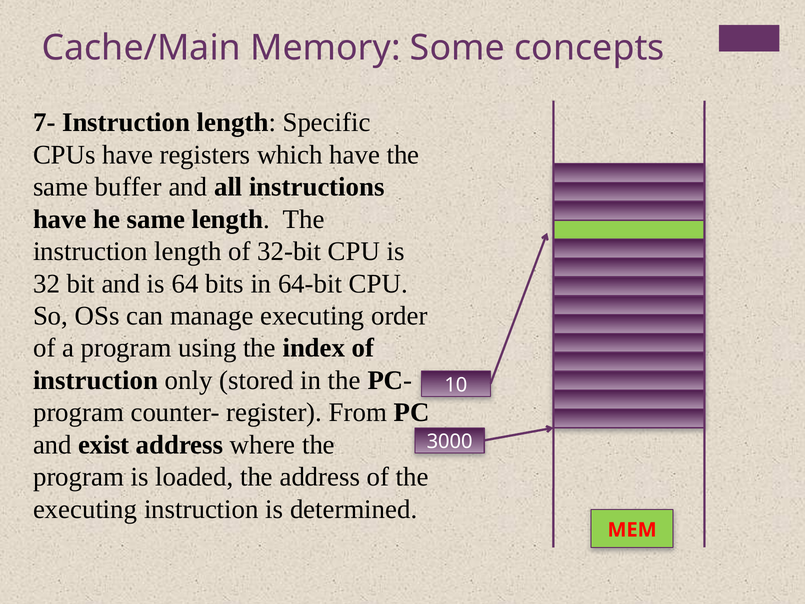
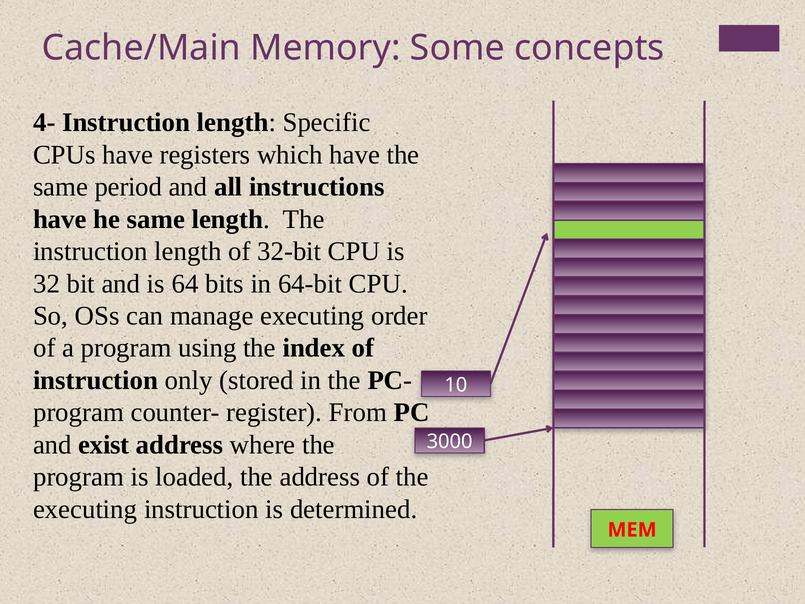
7-: 7- -> 4- (44, 123)
buffer: buffer -> period (128, 187)
